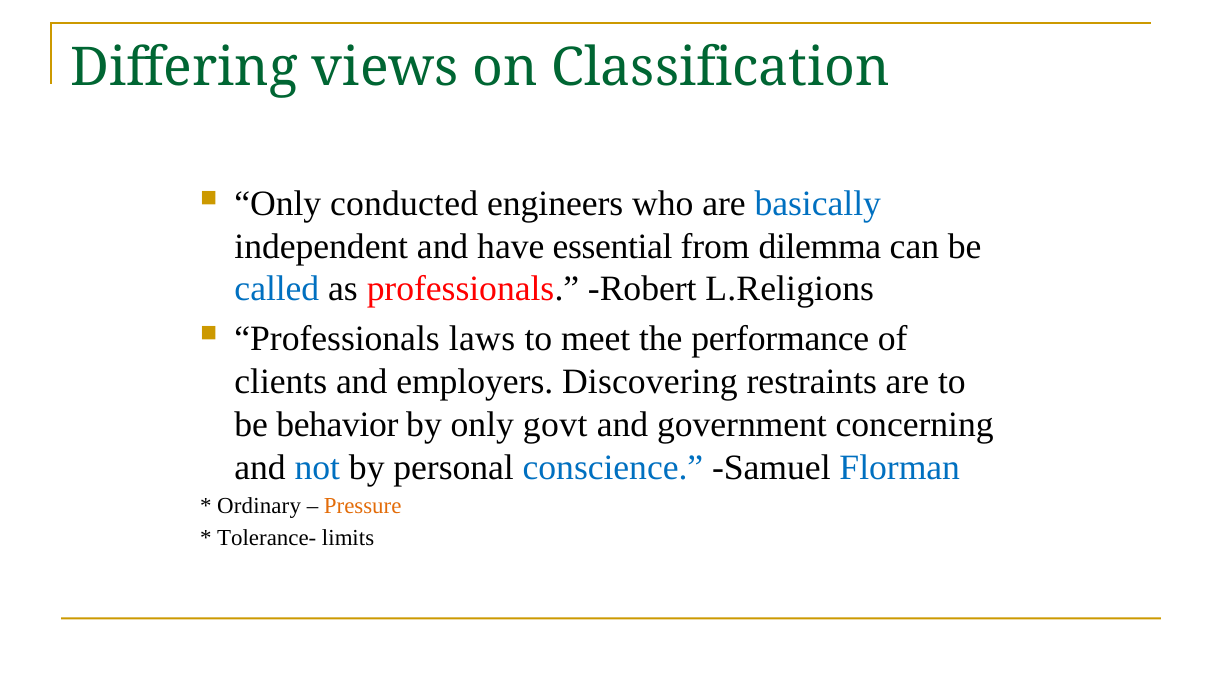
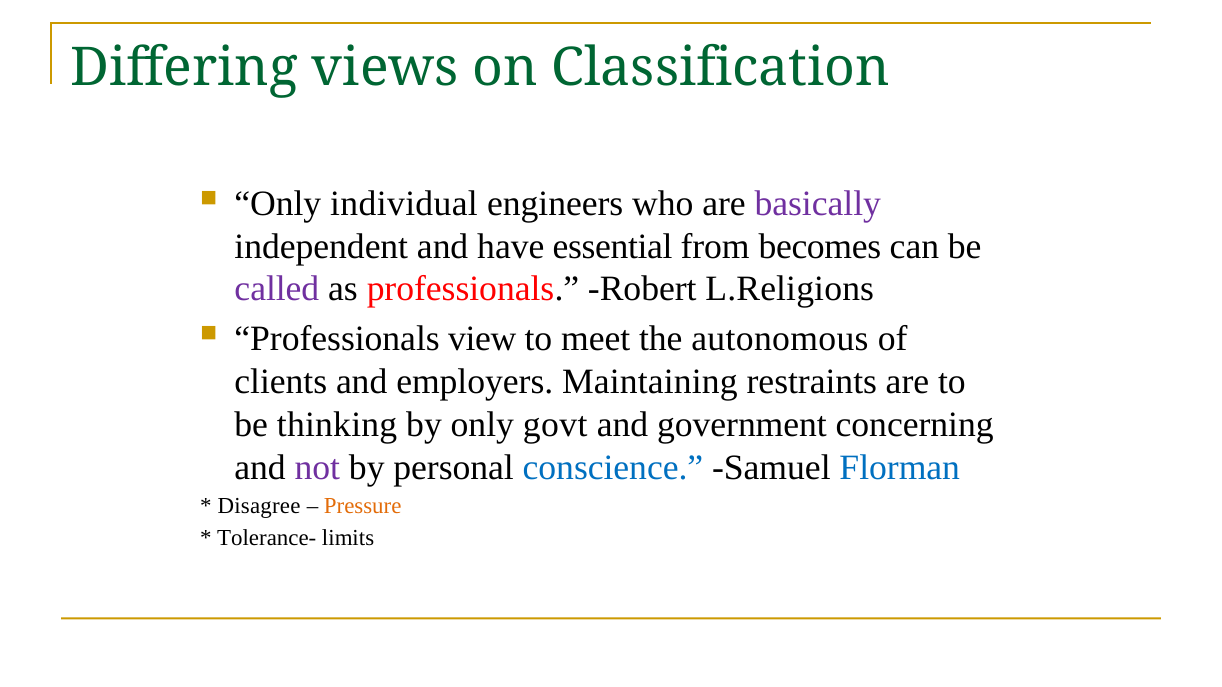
conducted: conducted -> individual (404, 204)
basically colour: blue -> purple (818, 204)
dilemma: dilemma -> becomes (820, 246)
called colour: blue -> purple (277, 289)
laws: laws -> view (482, 339)
performance: performance -> autonomous (780, 339)
Discovering: Discovering -> Maintaining (650, 382)
behavior: behavior -> thinking (337, 425)
not colour: blue -> purple (317, 468)
Ordinary: Ordinary -> Disagree (259, 506)
